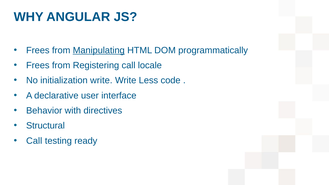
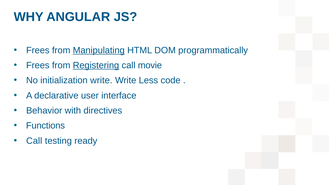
Registering underline: none -> present (96, 65)
locale: locale -> movie (150, 65)
Structural: Structural -> Functions (45, 126)
